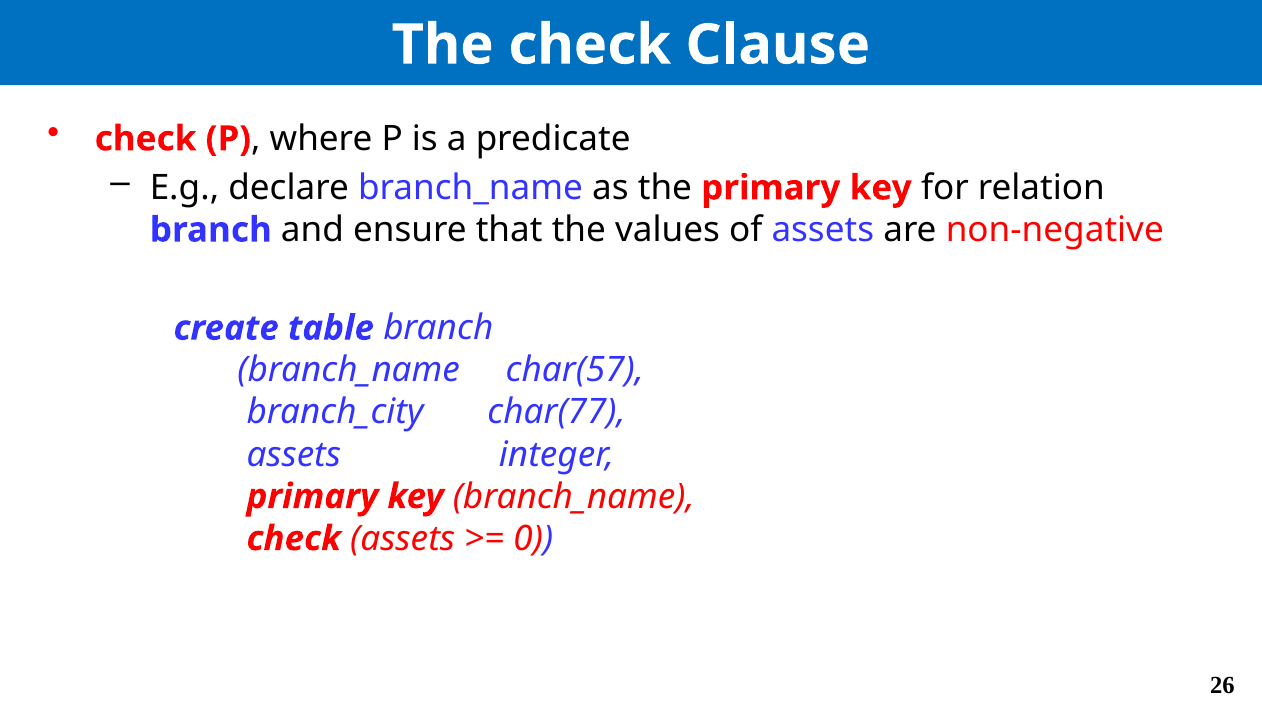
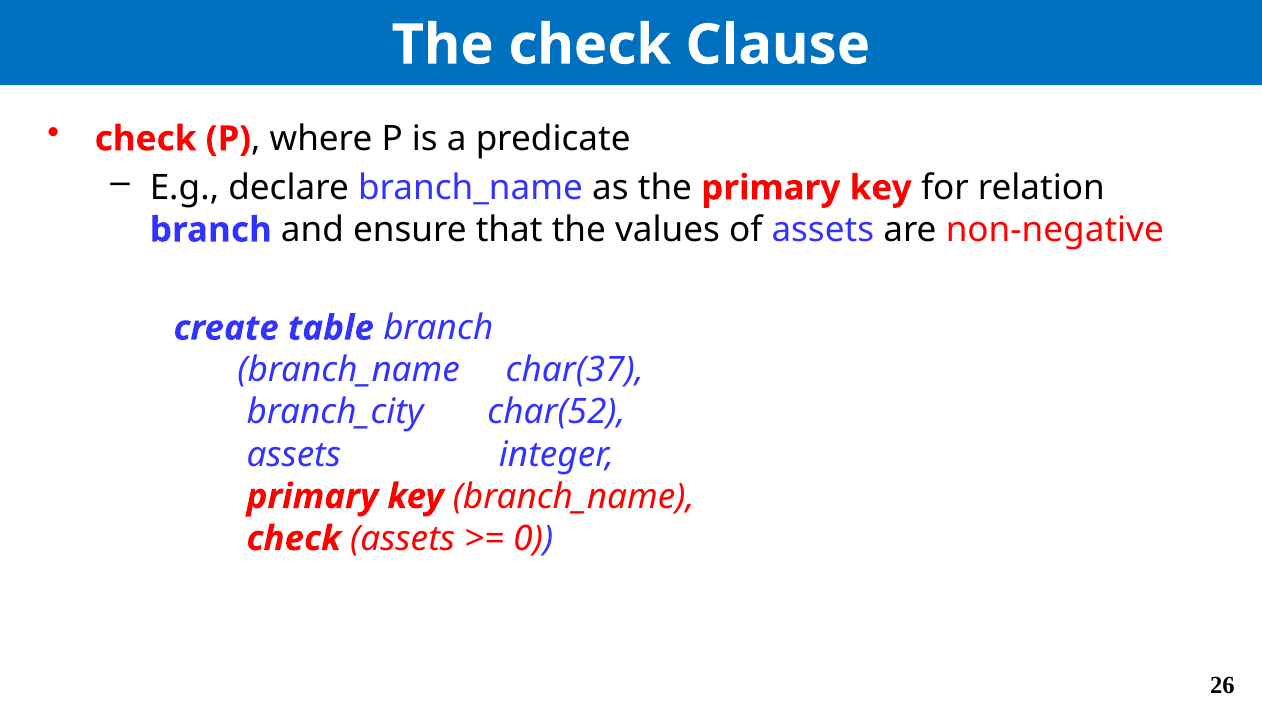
char(57: char(57 -> char(37 (575, 370)
char(77: char(77 -> char(52 (556, 412)
